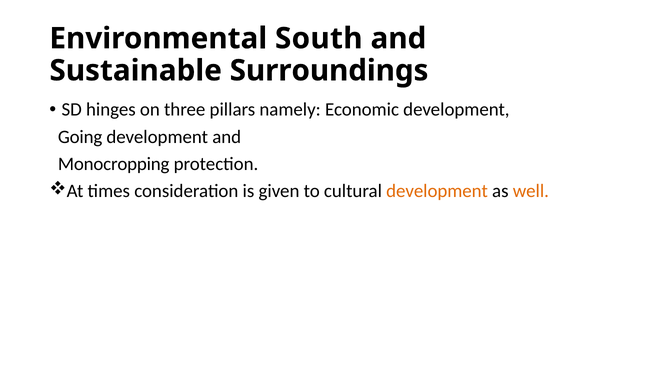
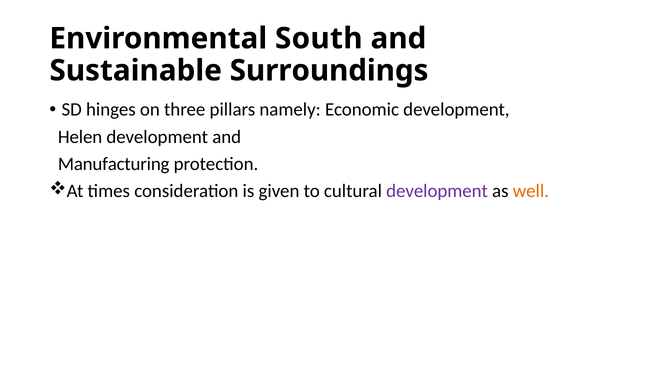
Going: Going -> Helen (80, 137)
Monocropping: Monocropping -> Manufacturing (114, 164)
development colour: orange -> purple (437, 191)
